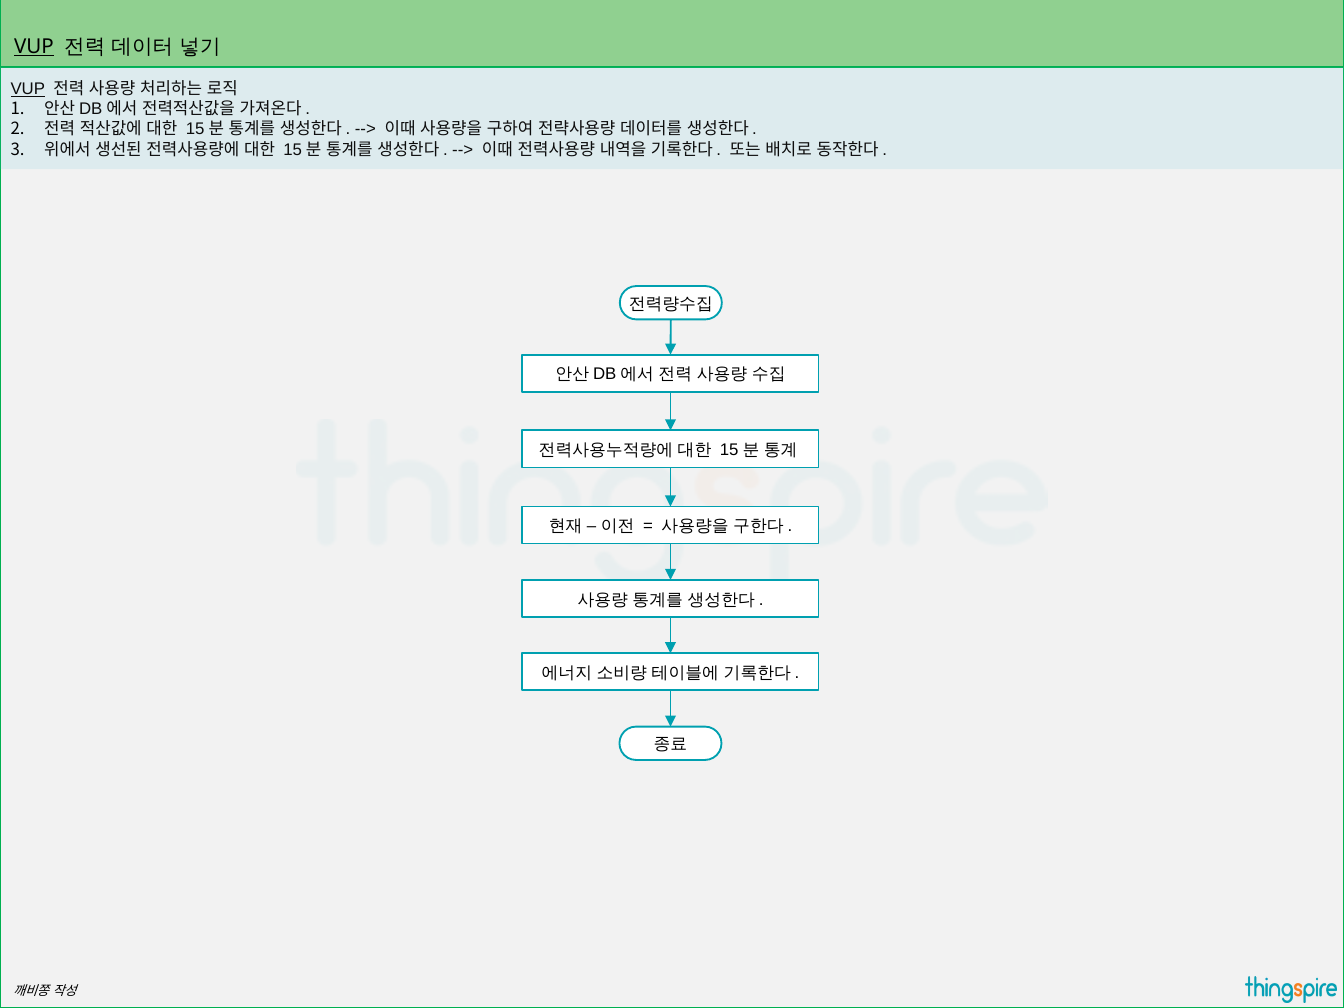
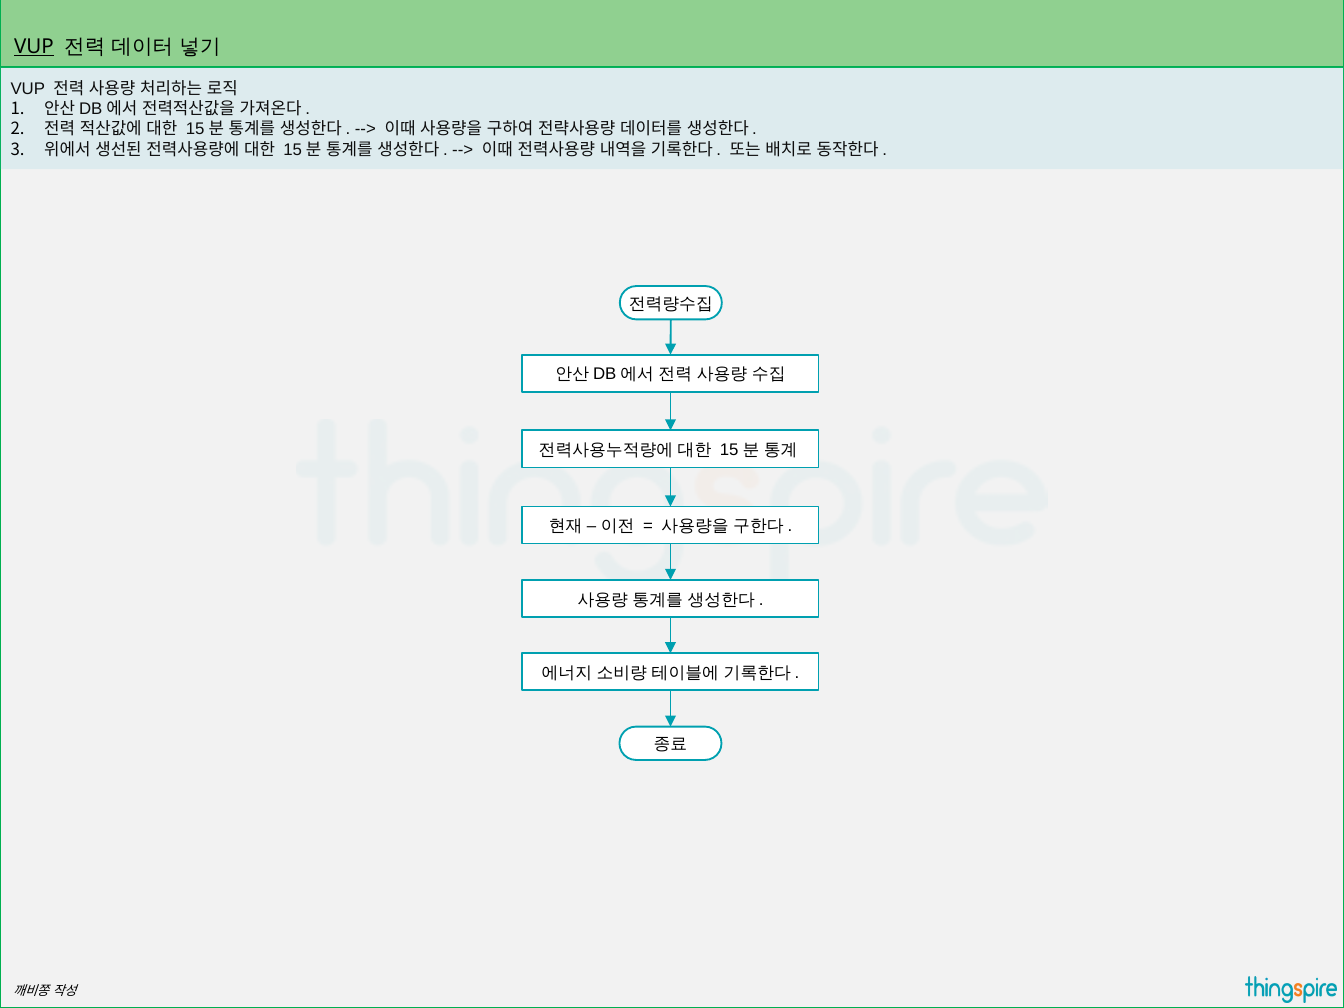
VUP underline: present -> none (28, 89)
